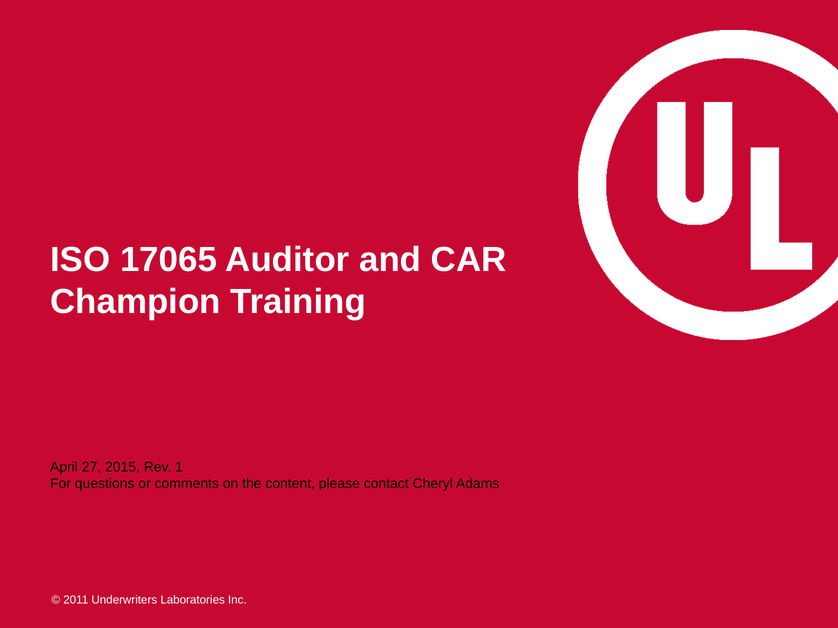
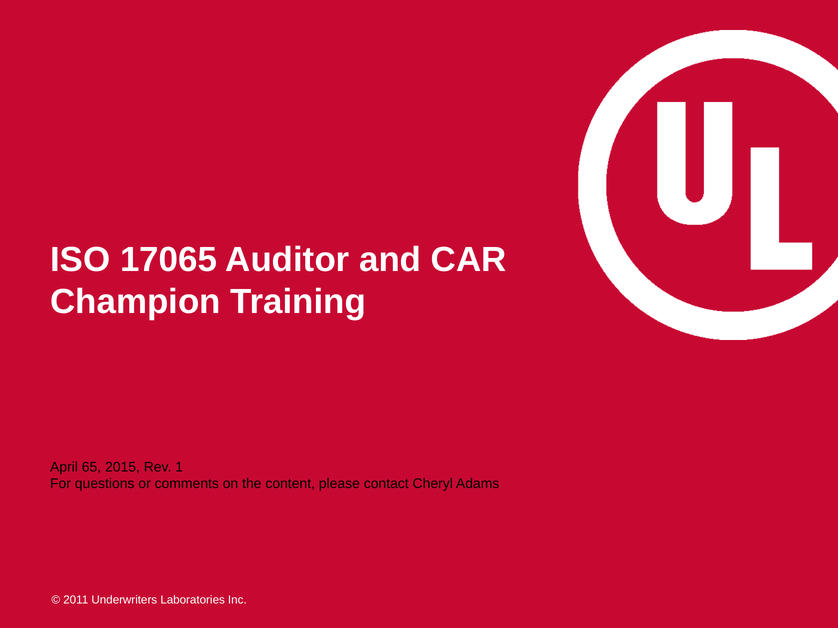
27: 27 -> 65 (91, 467)
